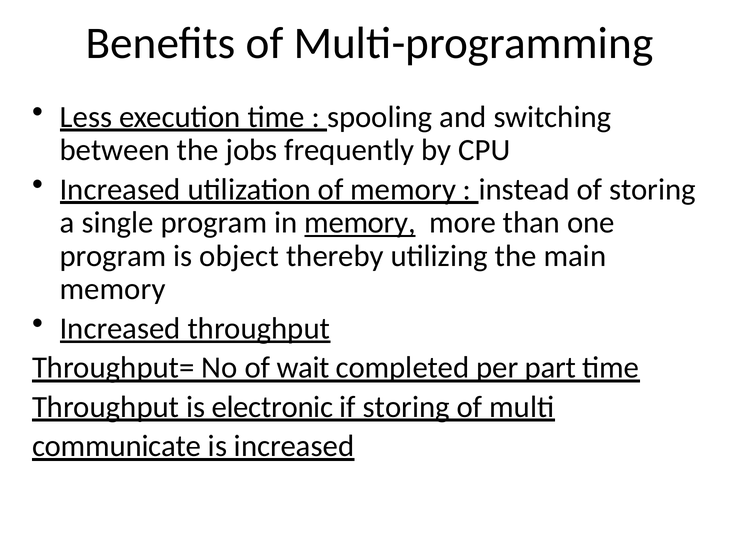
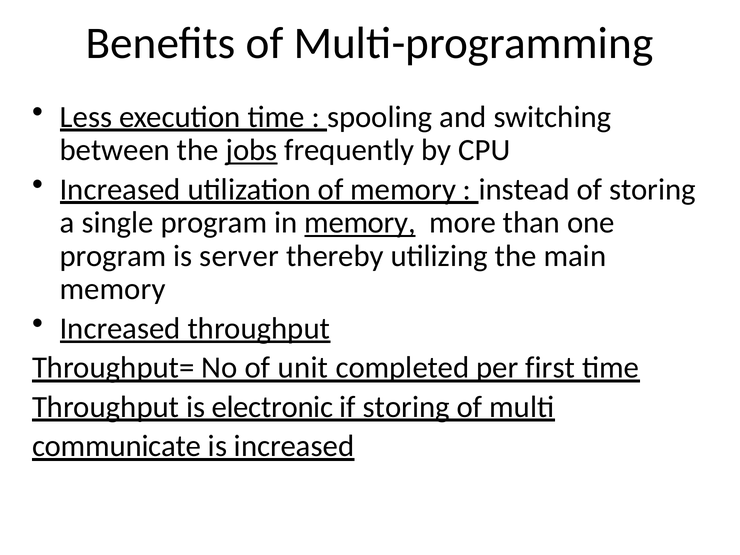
jobs underline: none -> present (252, 150)
object: object -> server (239, 256)
wait: wait -> unit (303, 368)
part: part -> first (550, 368)
